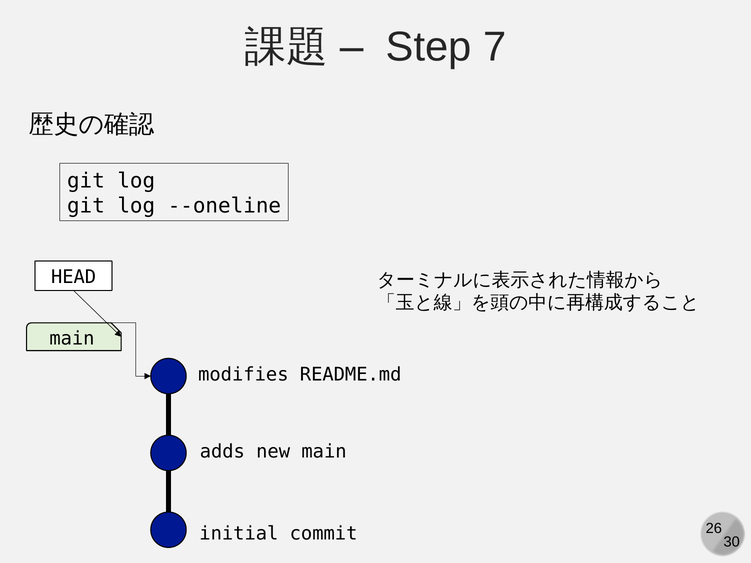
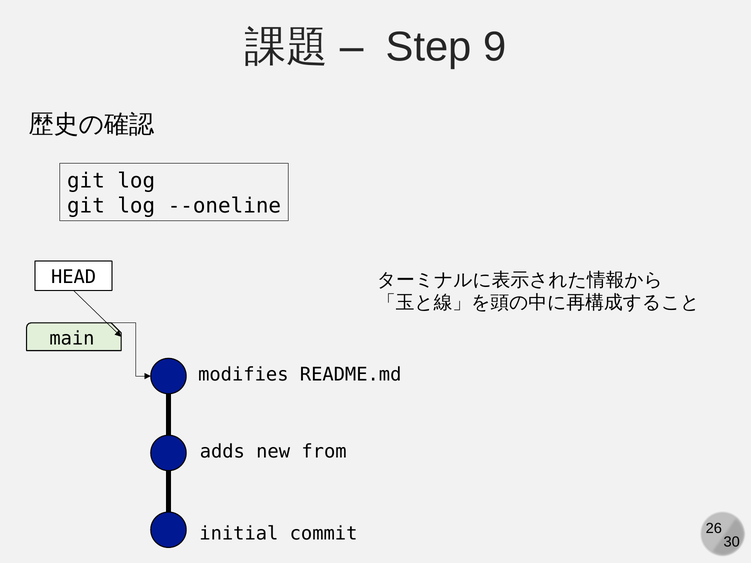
7: 7 -> 9 (495, 47)
new main: main -> from (324, 452)
